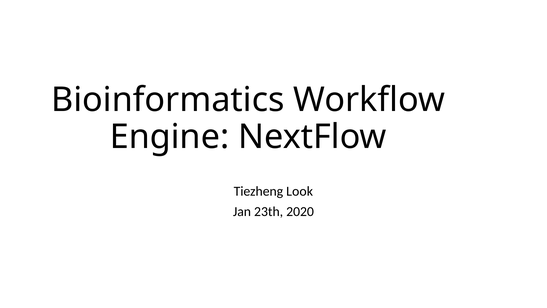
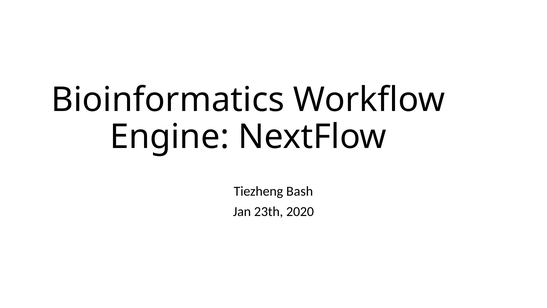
Look: Look -> Bash (300, 191)
